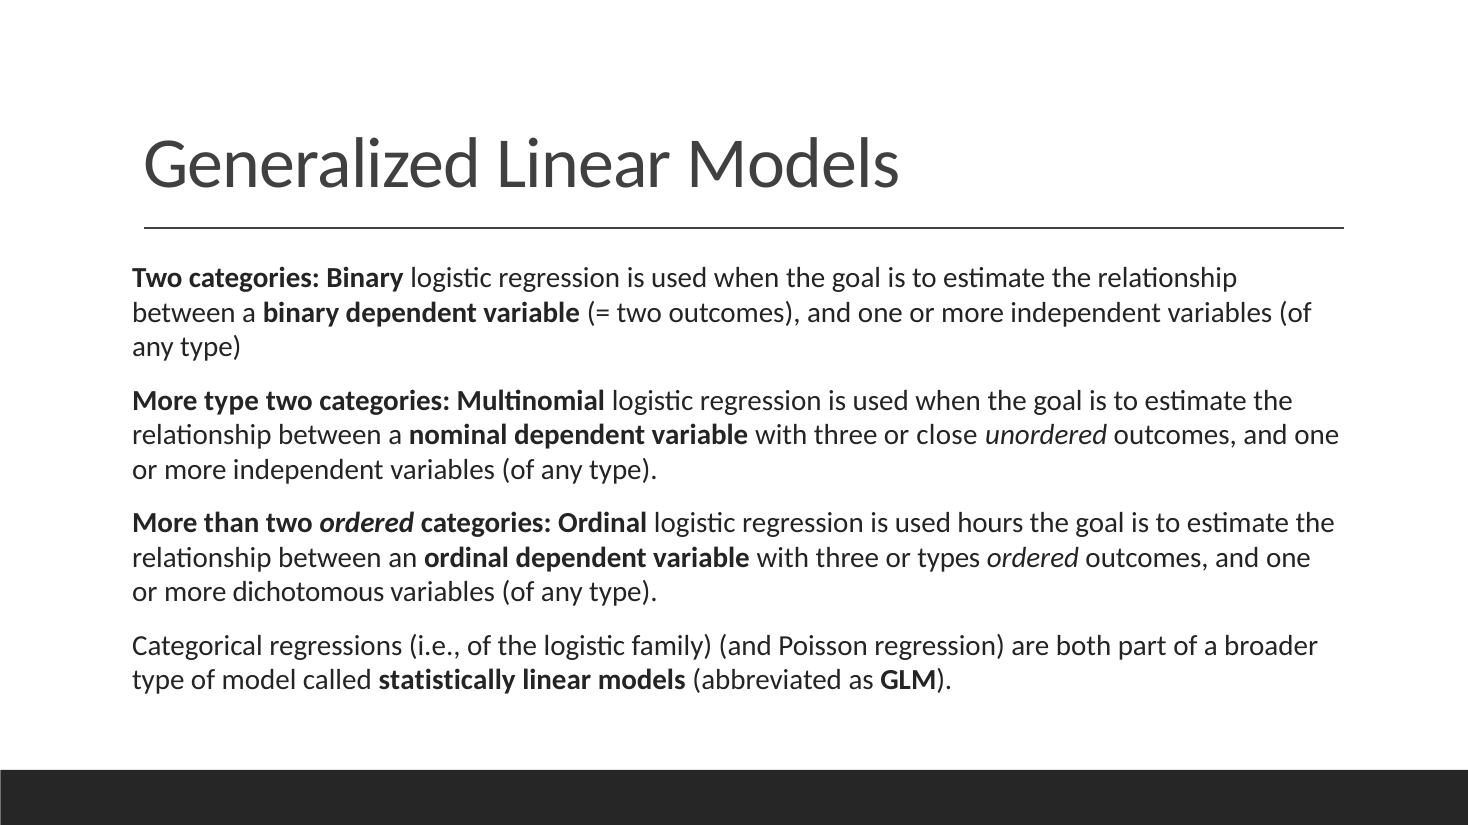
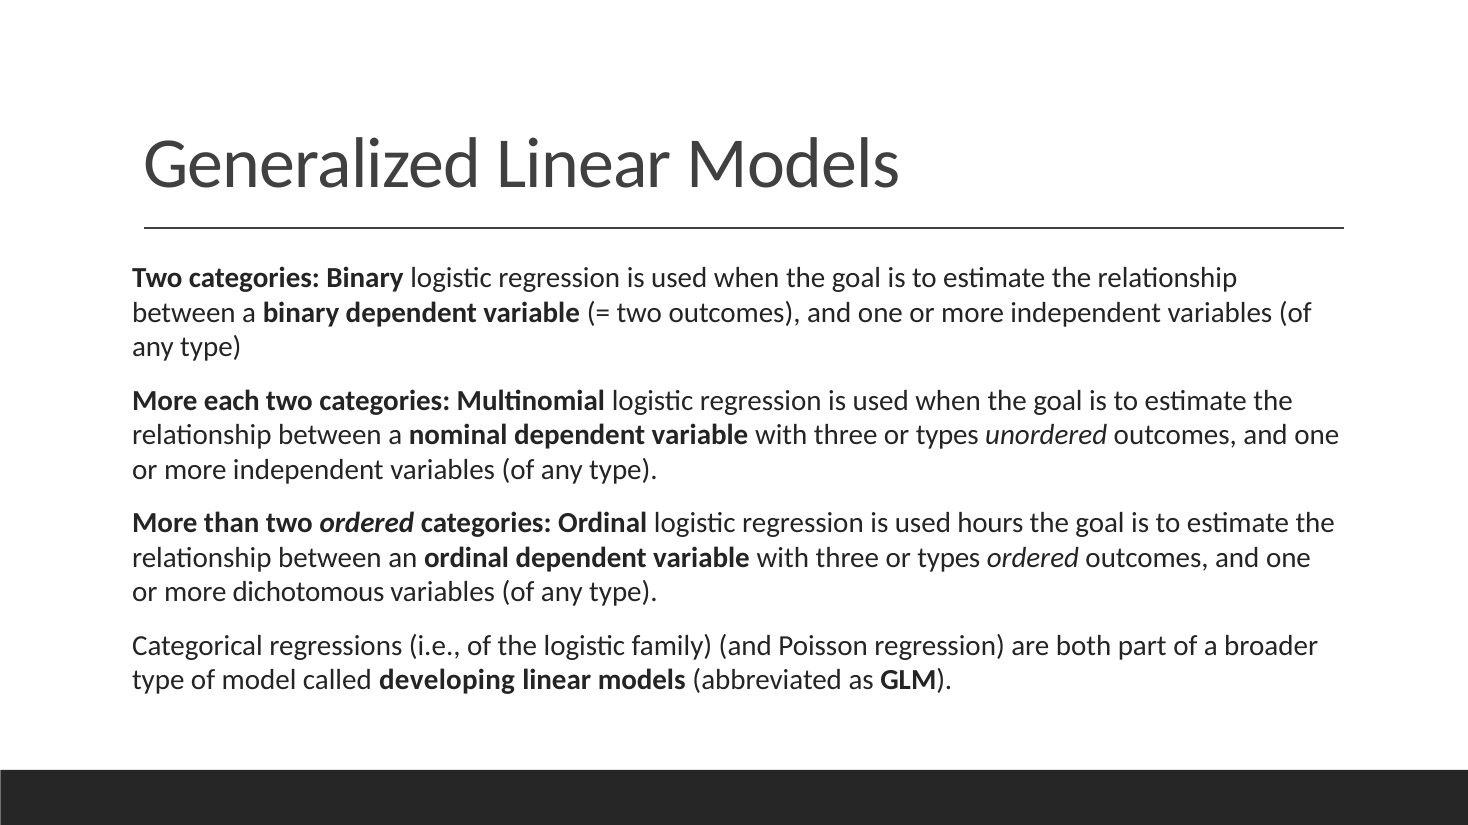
More type: type -> each (232, 401)
close: close -> types (947, 435)
statistically: statistically -> developing (447, 681)
